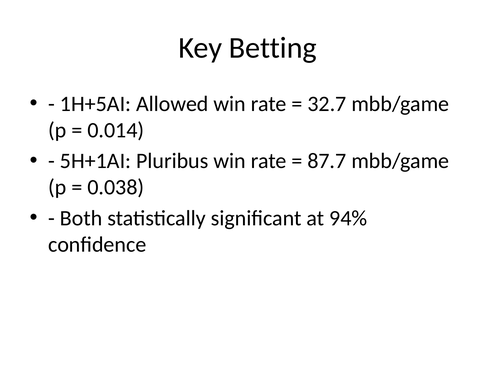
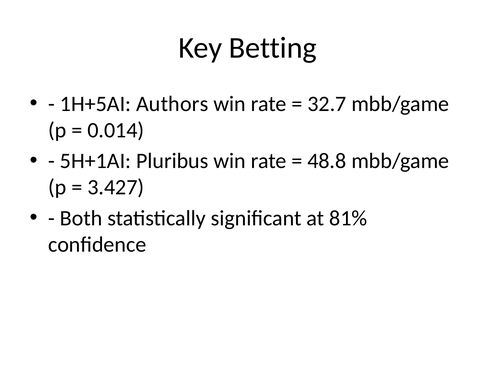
Allowed: Allowed -> Authors (172, 104)
87.7: 87.7 -> 48.8 (327, 161)
0.038: 0.038 -> 3.427 (116, 187)
94%: 94% -> 81% (348, 218)
